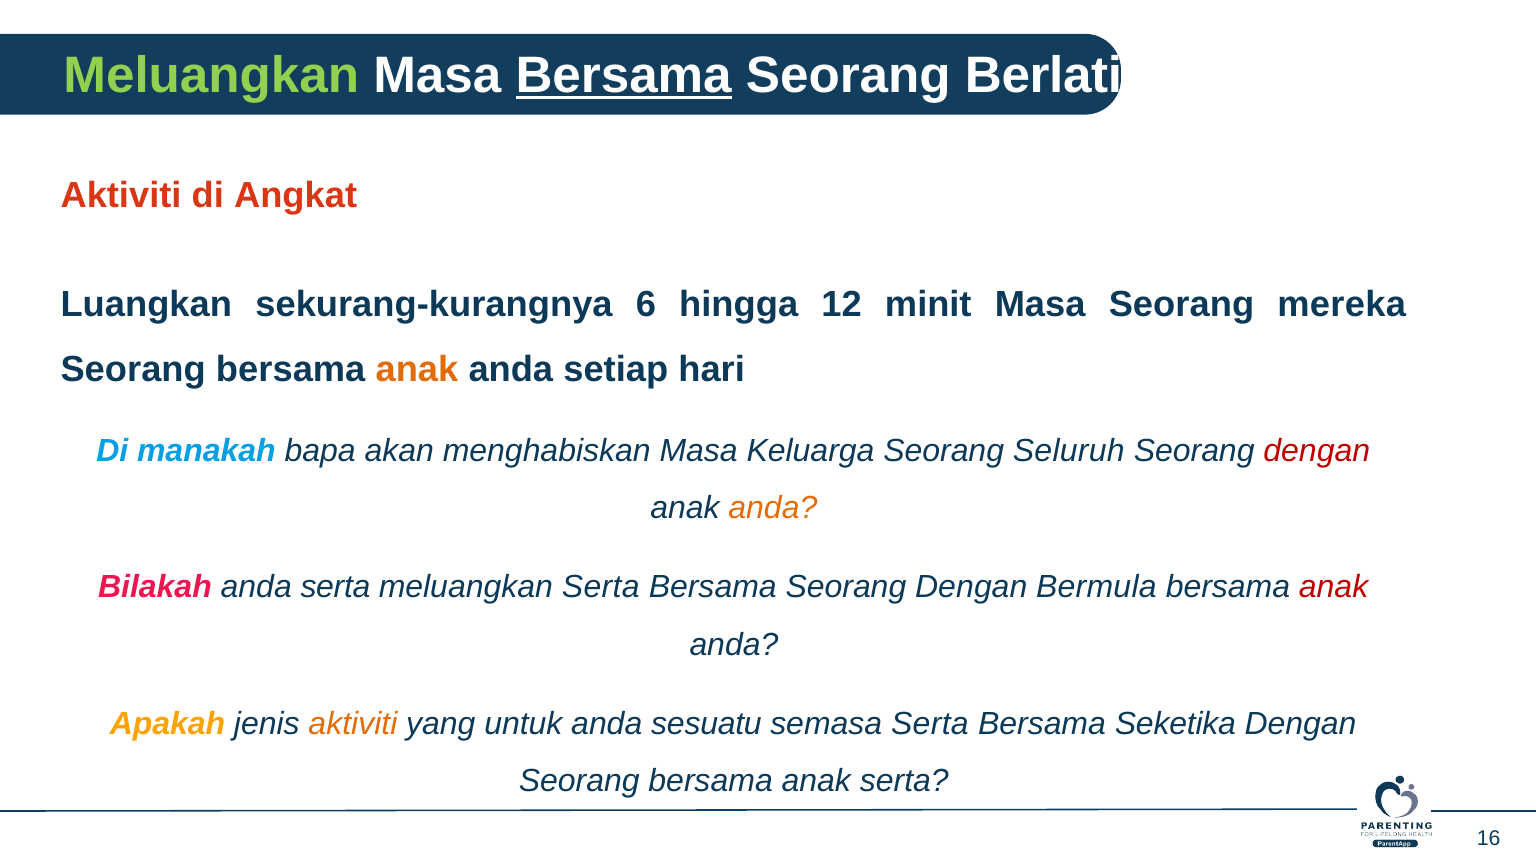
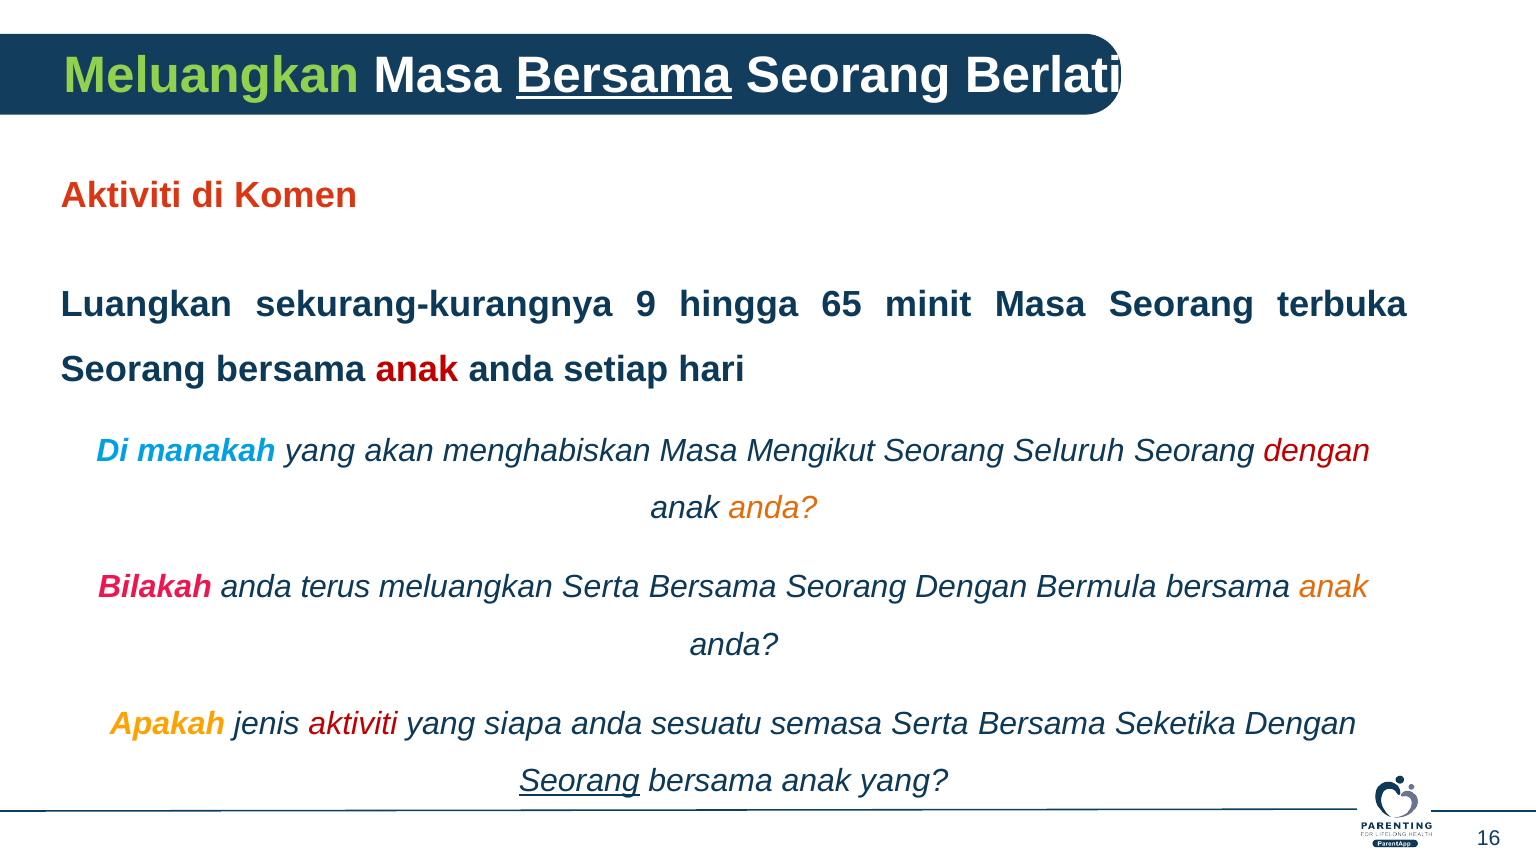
Angkat: Angkat -> Komen (296, 195)
6: 6 -> 9 (646, 304)
12: 12 -> 65 (842, 304)
mereka: mereka -> terbuka (1342, 304)
anak colour: orange -> red (417, 369)
manakah bapa: bapa -> yang (320, 451)
Keluarga: Keluarga -> Mengikut (811, 451)
anda serta: serta -> terus (335, 587)
anak colour: red -> orange (1334, 587)
aktiviti colour: orange -> red (353, 724)
untuk: untuk -> siapa (523, 724)
Seorang underline: none -> present (579, 781)
anak serta: serta -> yang (904, 781)
